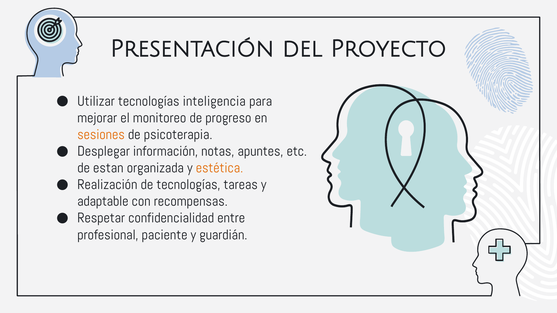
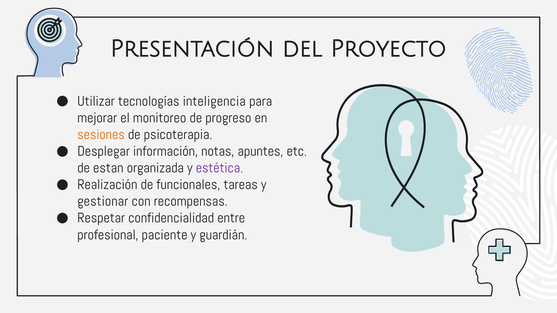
estética colour: orange -> purple (219, 168)
de tecnologías: tecnologías -> funcionales (188, 185)
adaptable: adaptable -> gestionar (103, 202)
